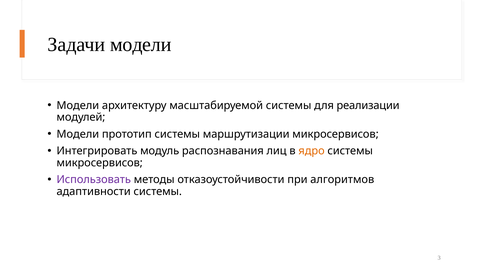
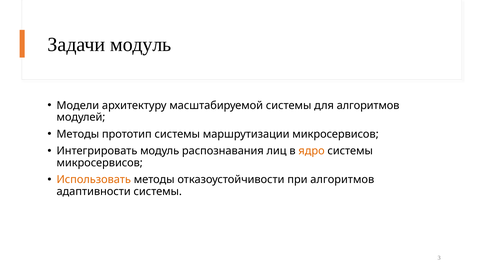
Задачи модели: модели -> модуль (141, 45)
для реализации: реализации -> алгоритмов (368, 105)
Модели: Модели -> Методы (78, 134)
Использовать colour: purple -> orange (94, 180)
